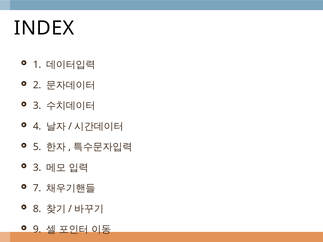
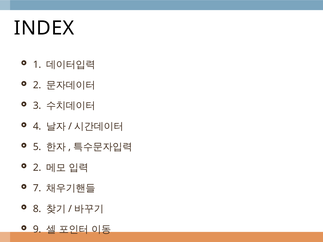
3: 3 -> 2 (37, 168)
